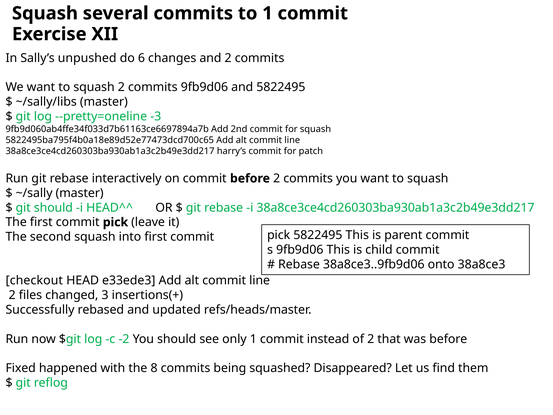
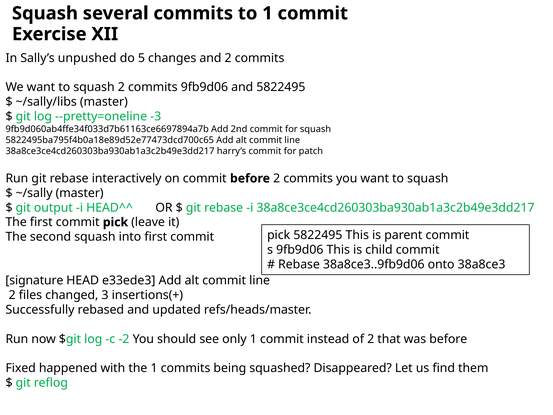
6: 6 -> 5 (141, 58)
git should: should -> output (53, 208)
checkout: checkout -> signature (34, 280)
the 8: 8 -> 1 (154, 368)
